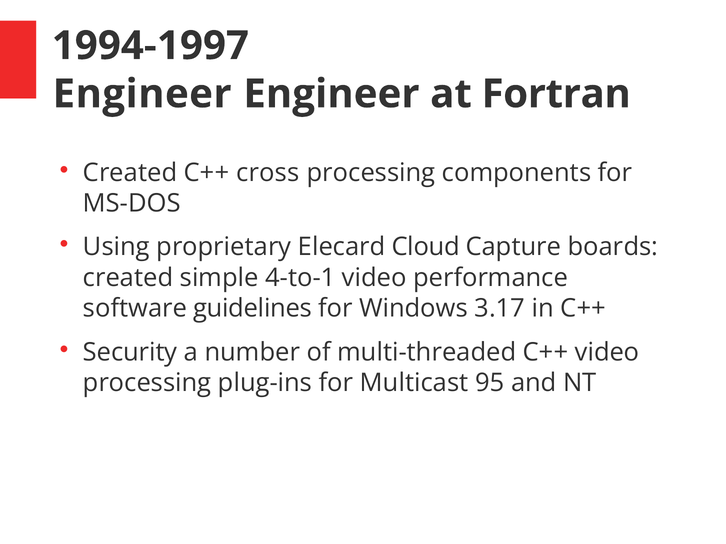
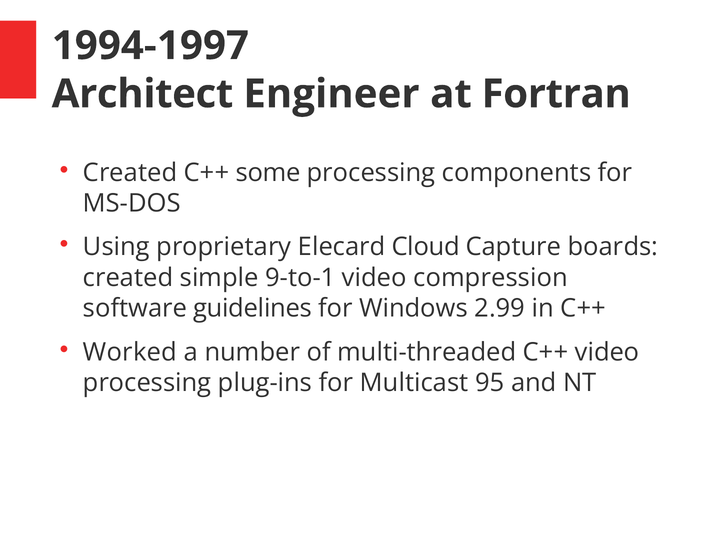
Engineer: Engineer -> Architect (143, 94)
cross: cross -> some (268, 173)
4-to-1: 4-to-1 -> 9-to-1 (300, 278)
performance: performance -> compression (491, 278)
3.17: 3.17 -> 2.99 (500, 309)
Security: Security -> Worked (130, 352)
